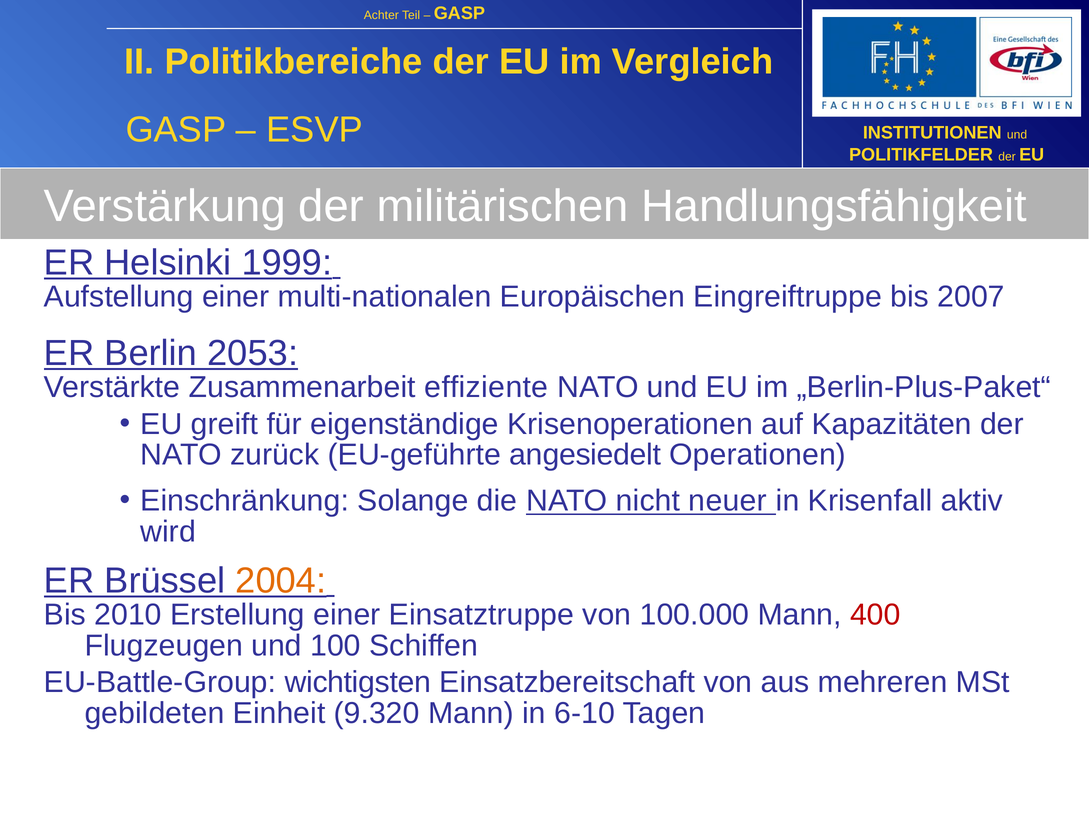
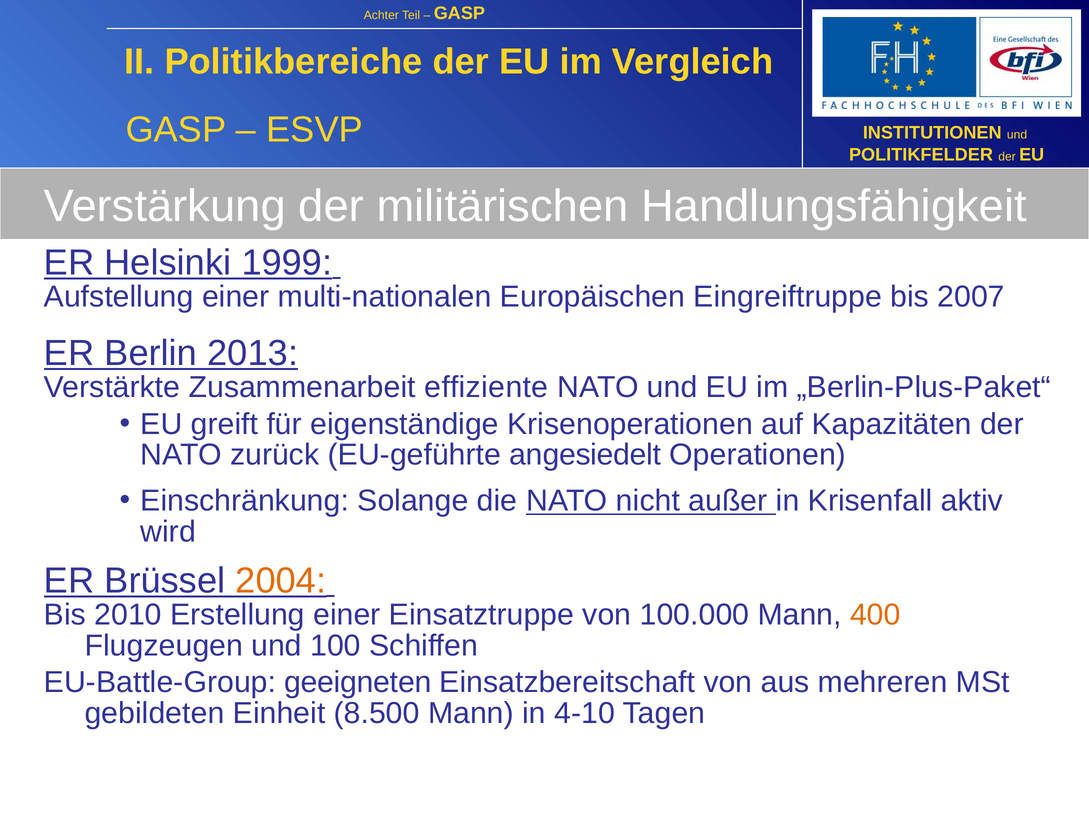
2053: 2053 -> 2013 (253, 354)
neuer: neuer -> außer (728, 501)
400 colour: red -> orange (875, 615)
wichtigsten: wichtigsten -> geeigneten (358, 683)
9.320: 9.320 -> 8.500 (377, 714)
6-10: 6-10 -> 4-10 (585, 714)
